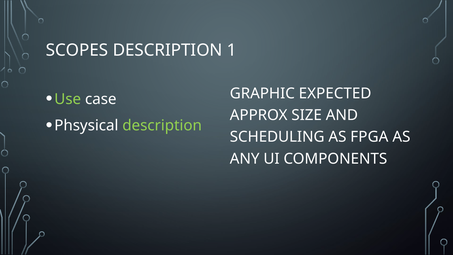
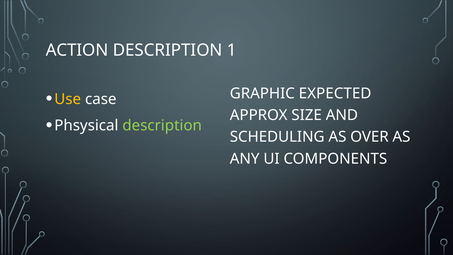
SCOPES: SCOPES -> ACTION (77, 50)
Use colour: light green -> yellow (68, 99)
FPGA: FPGA -> OVER (369, 137)
